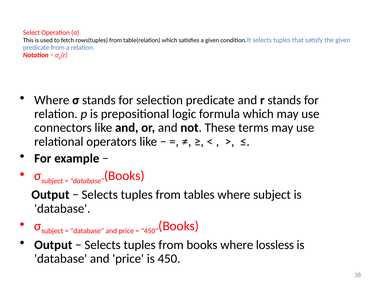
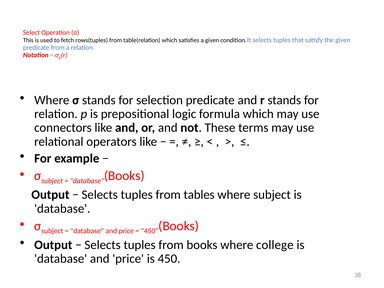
lossless: lossless -> college (275, 245)
